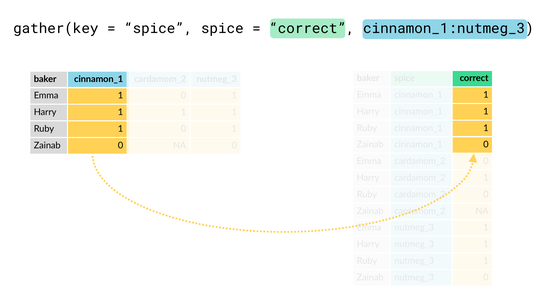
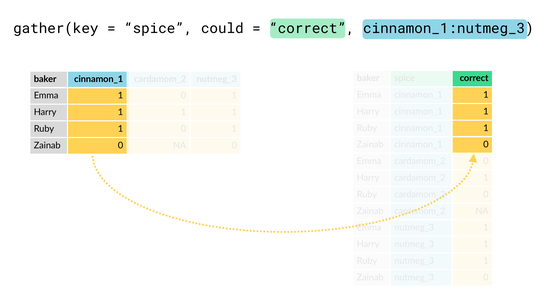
spice spice: spice -> could (222, 29)
